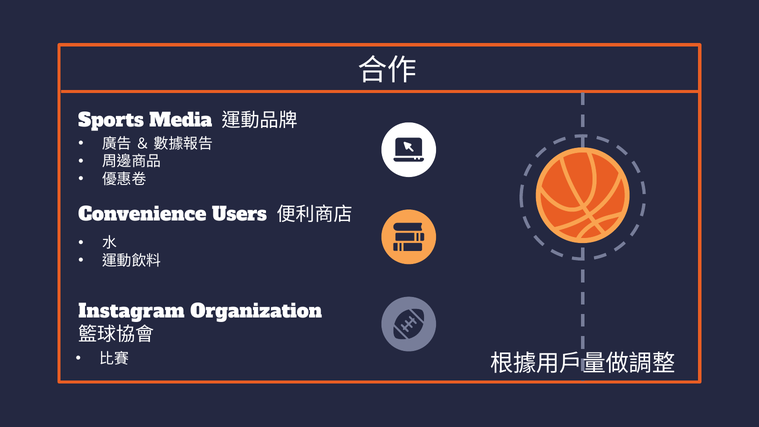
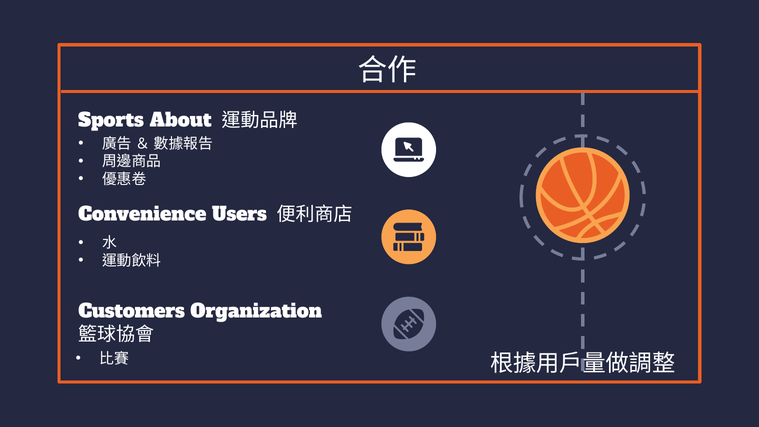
Media: Media -> About (181, 120)
Instagram: Instagram -> Customers (132, 311)
